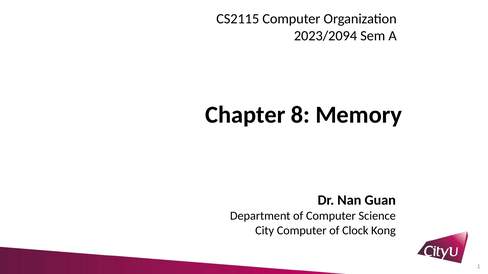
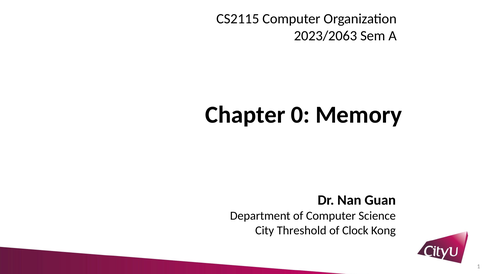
2023/2094: 2023/2094 -> 2023/2063 (326, 36)
8: 8 -> 0 (300, 115)
City Computer: Computer -> Threshold (302, 231)
